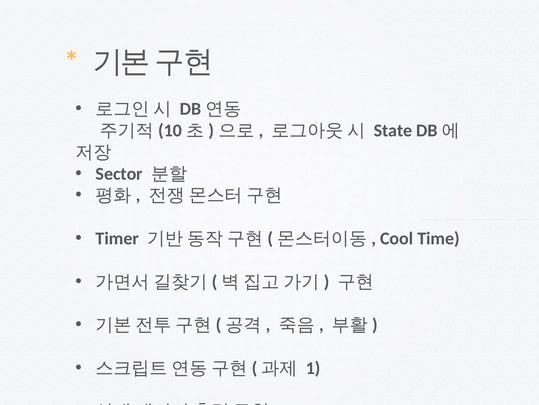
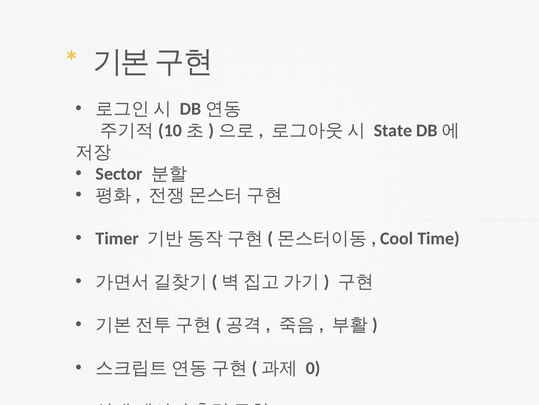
1: 1 -> 0 (313, 367)
